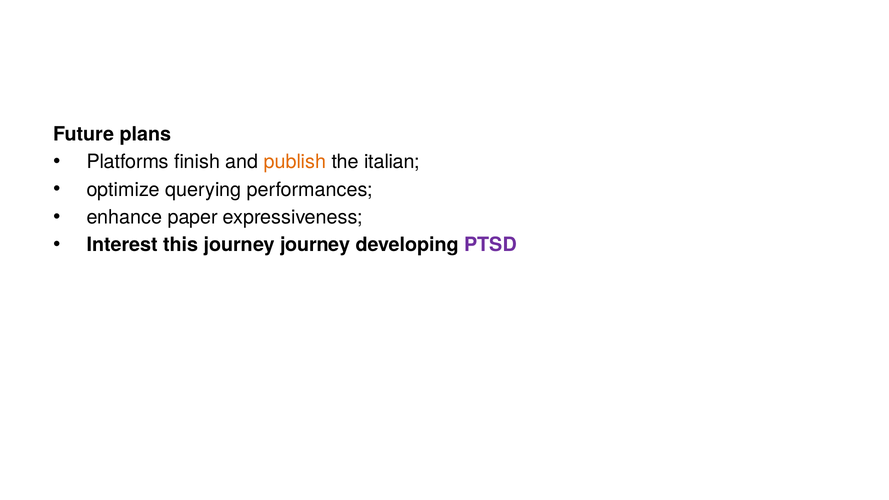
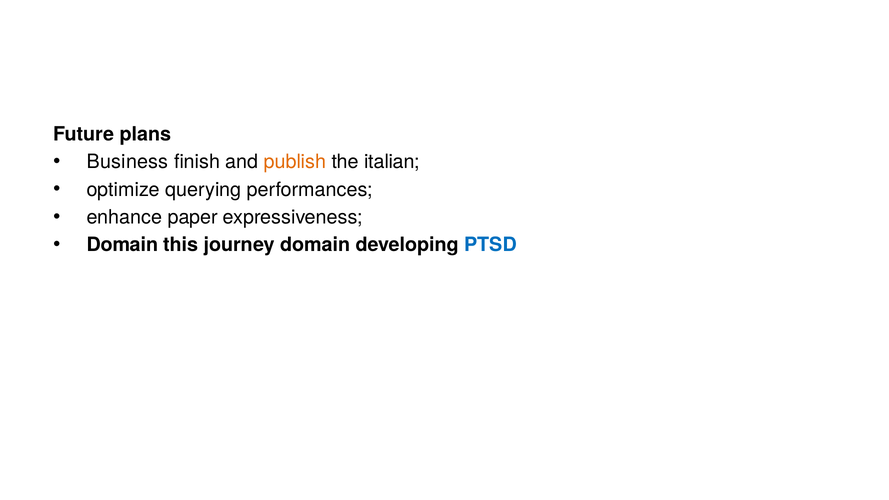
Platforms: Platforms -> Business (128, 162)
Interest: Interest -> Domain (122, 245)
journey journey: journey -> domain (315, 245)
PTSD colour: purple -> blue (491, 245)
